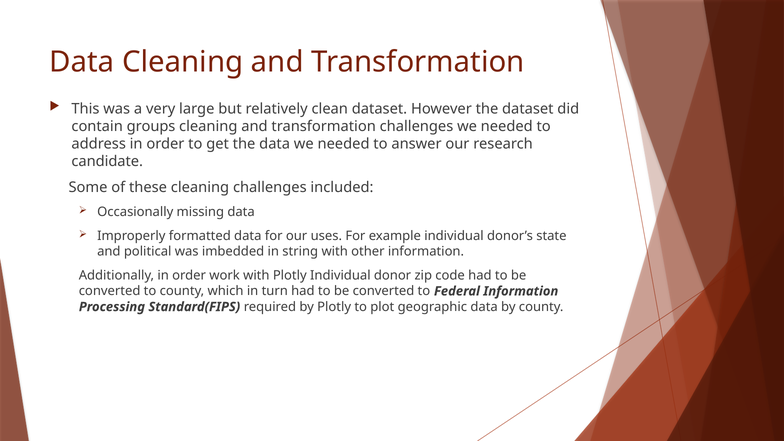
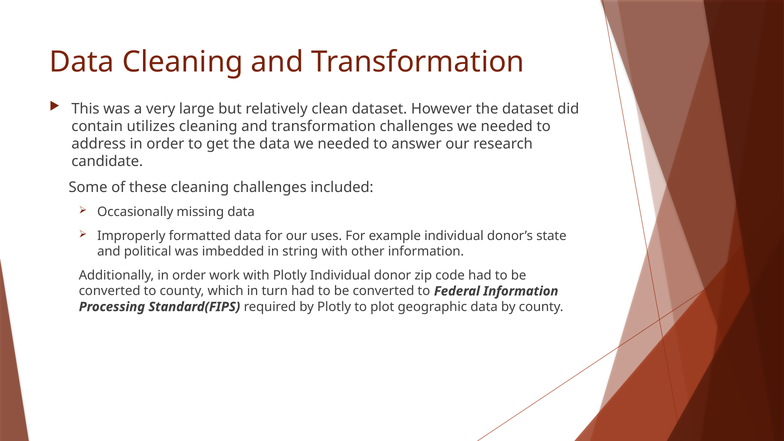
groups: groups -> utilizes (151, 126)
